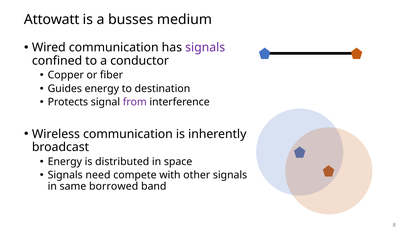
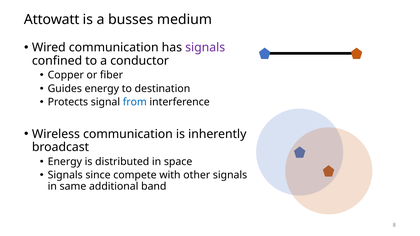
from colour: purple -> blue (135, 102)
need: need -> since (98, 175)
borrowed: borrowed -> additional (114, 187)
